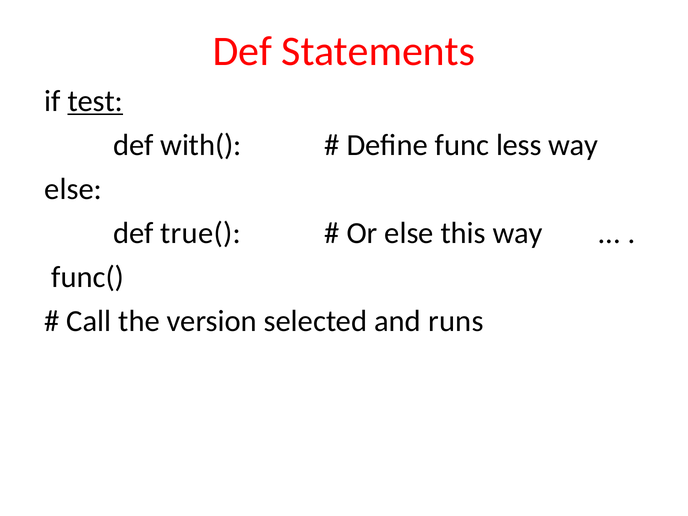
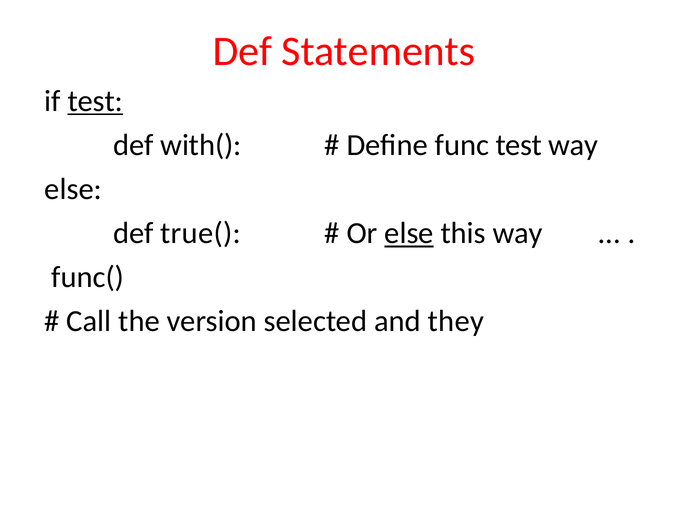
func less: less -> test (519, 145)
else underline: none -> present (409, 233)
runs: runs -> they (456, 321)
